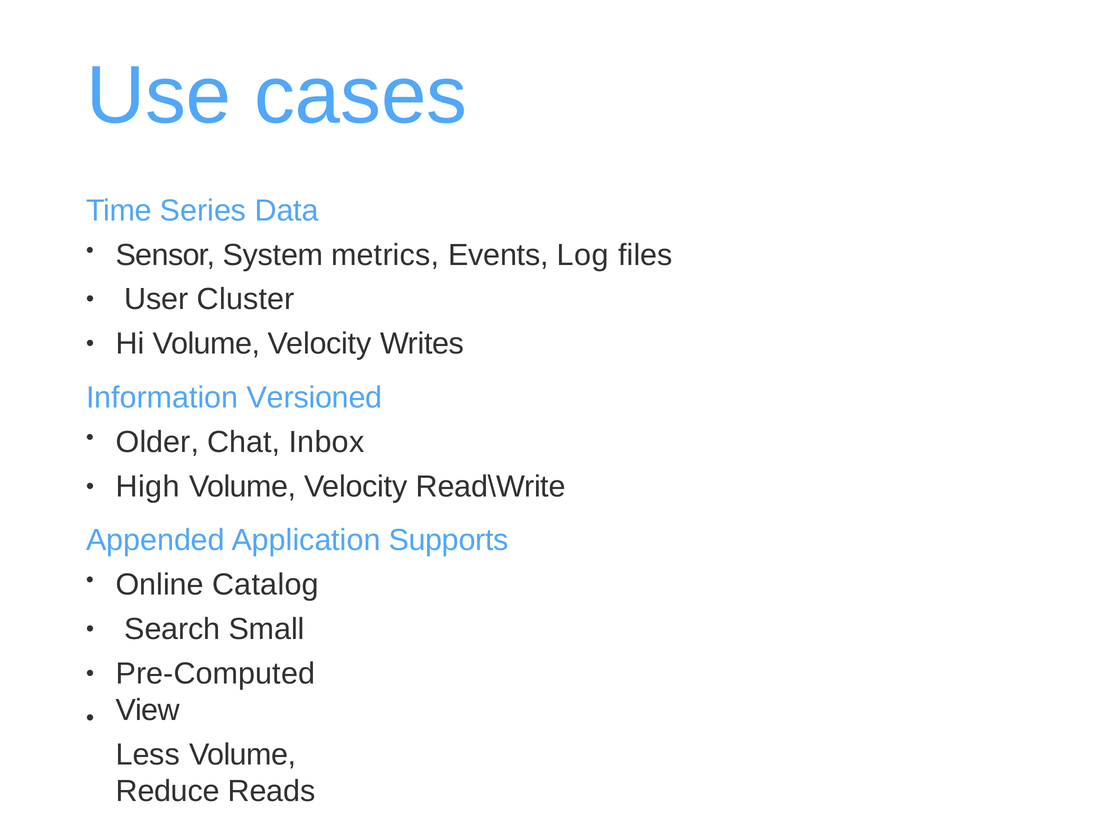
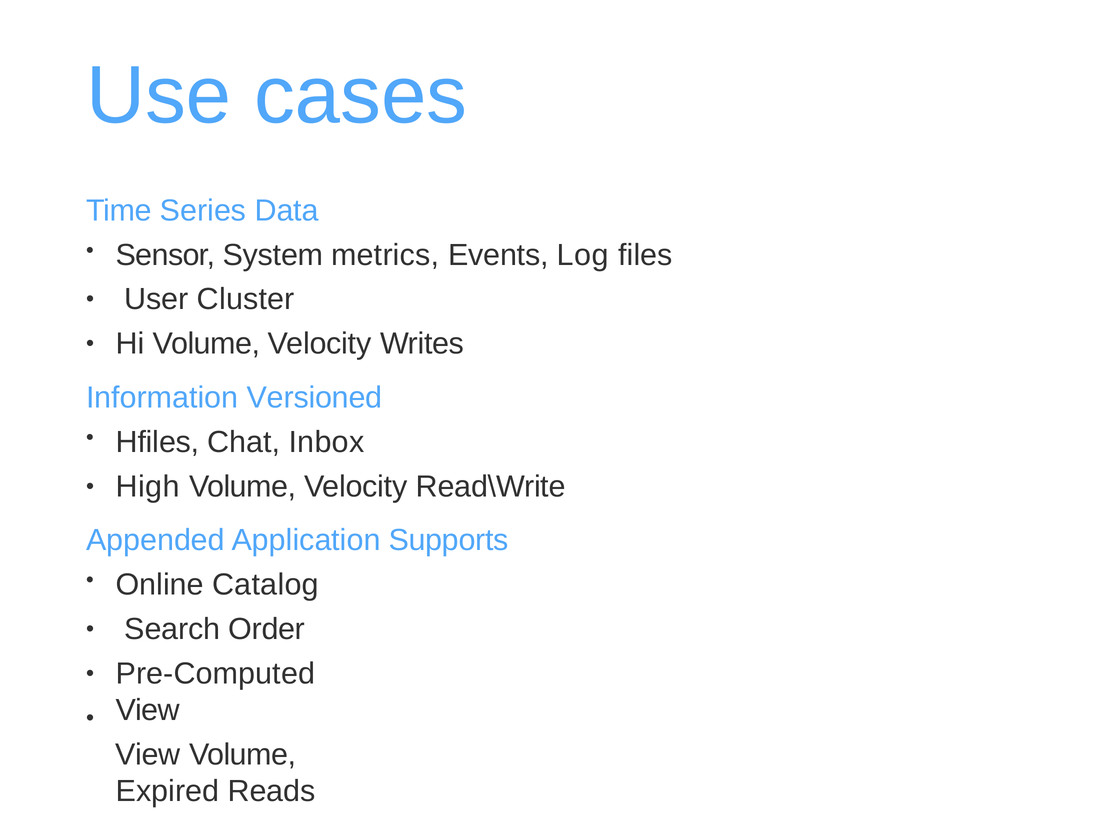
Older: Older -> Hfiles (158, 442)
Small: Small -> Order (267, 629)
Less: Less -> View (148, 755)
Reduce: Reduce -> Expired (168, 791)
